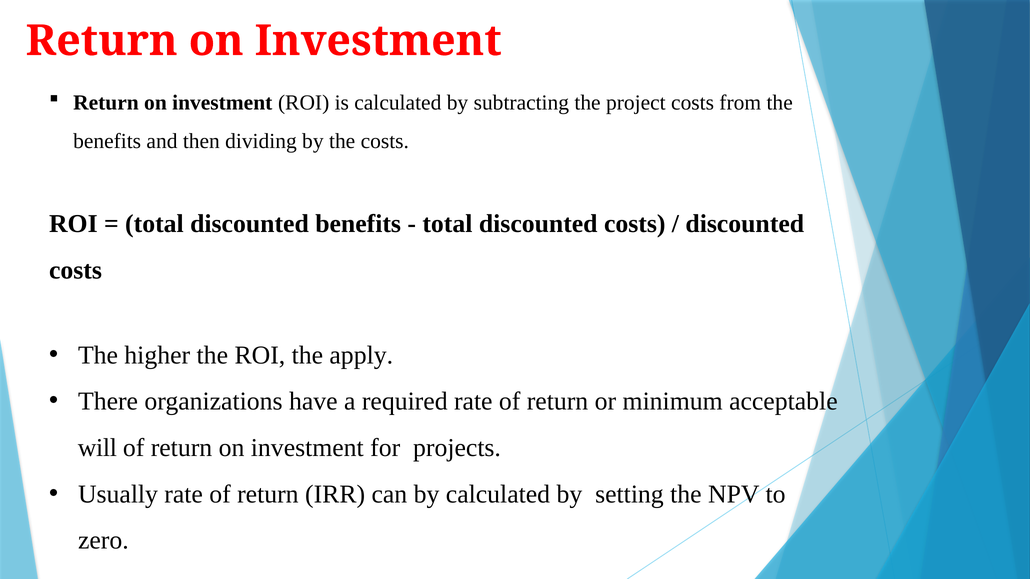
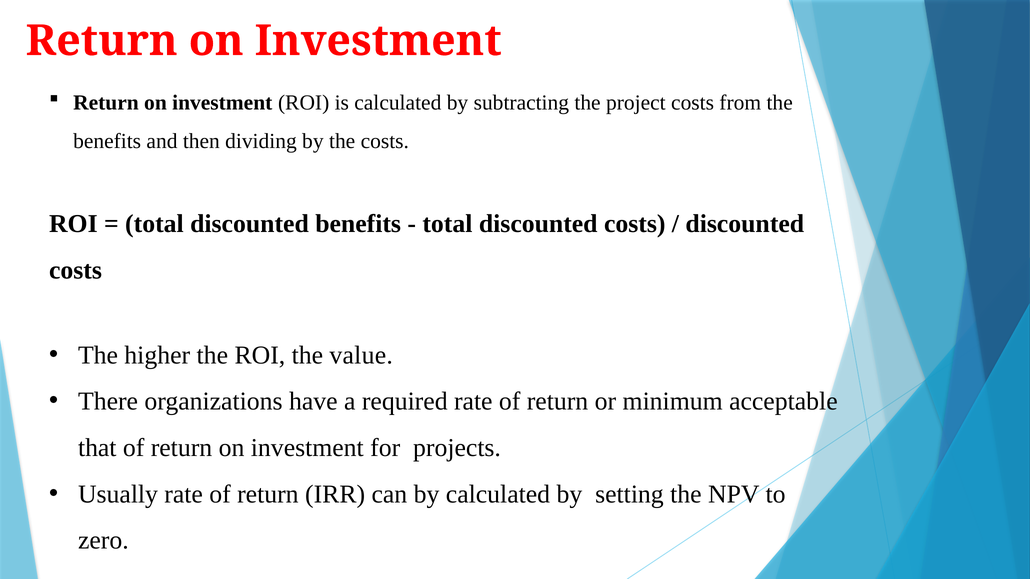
apply: apply -> value (361, 355)
will: will -> that (97, 448)
